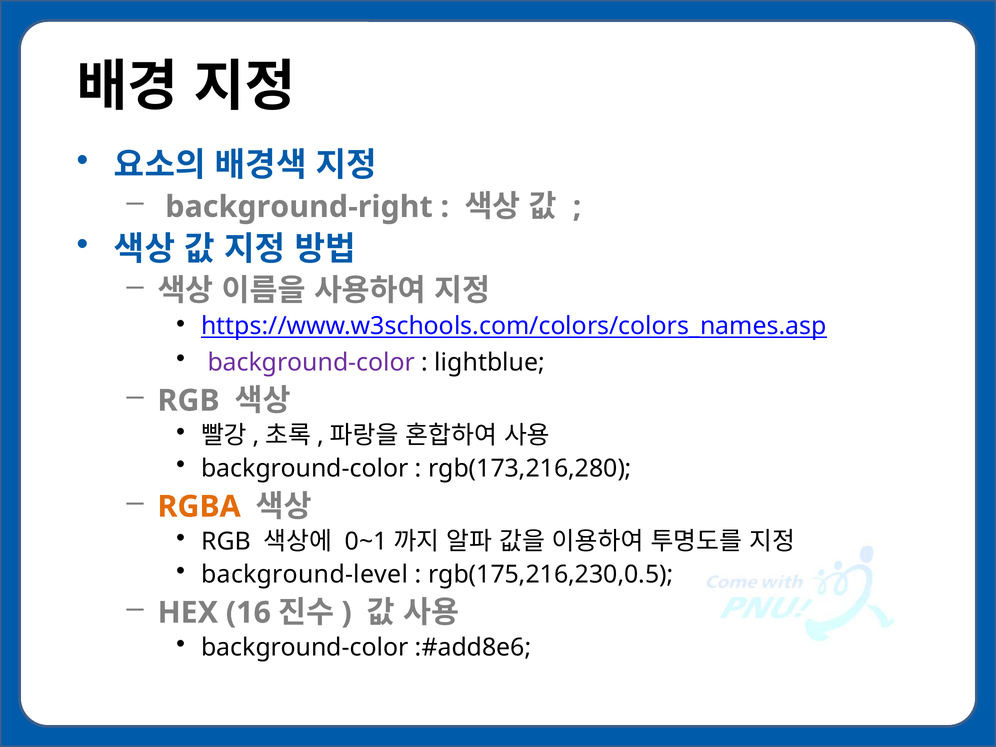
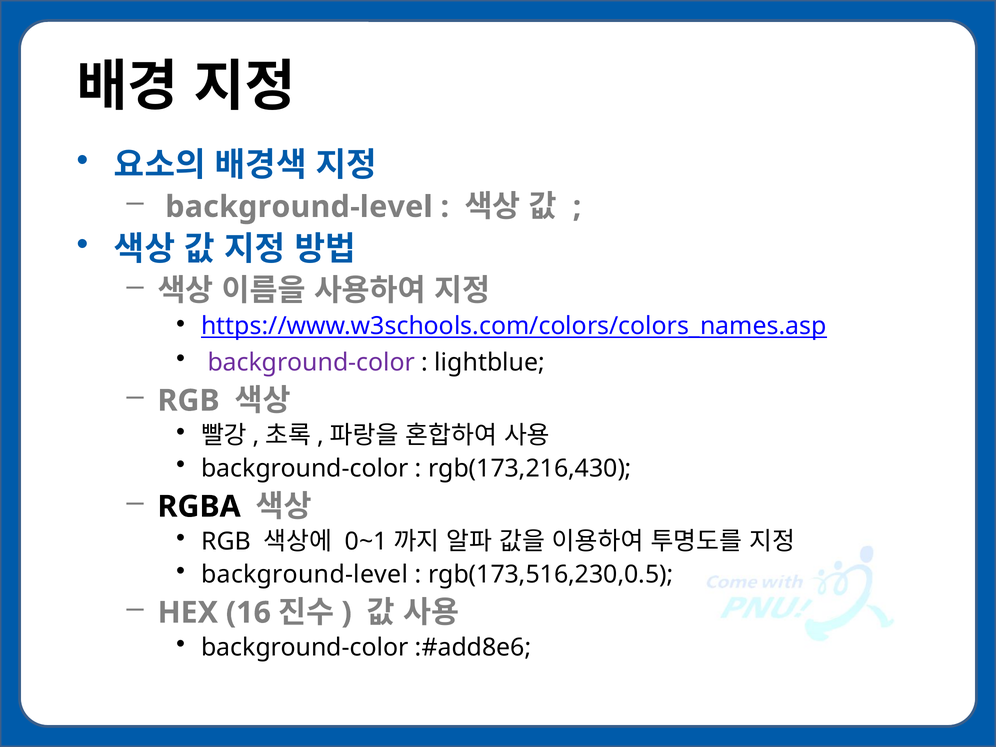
background-right: background-right -> background-level (299, 207)
rgb(173,216,280: rgb(173,216,280 -> rgb(173,216,430 (530, 469)
RGBA colour: orange -> black (199, 507)
rgb(175,216,230,0.5: rgb(175,216,230,0.5 -> rgb(173,516,230,0.5 (551, 575)
